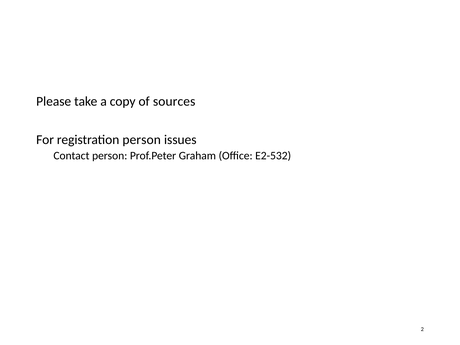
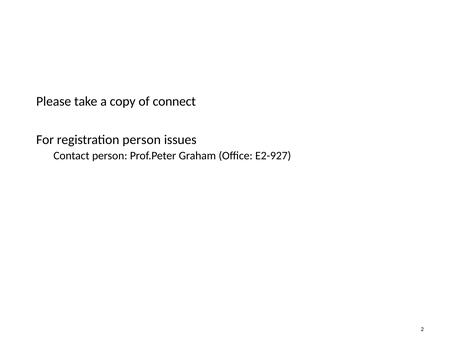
sources: sources -> connect (174, 101)
E2-532: E2-532 -> E2-927 (273, 156)
